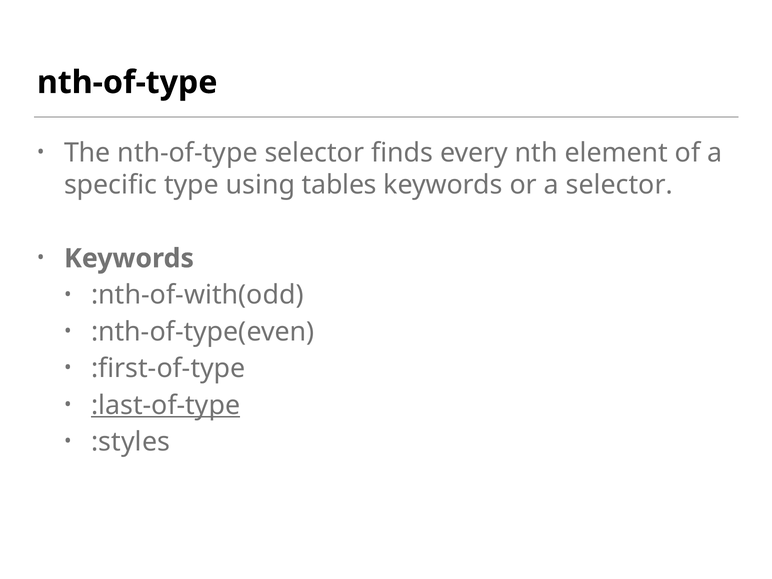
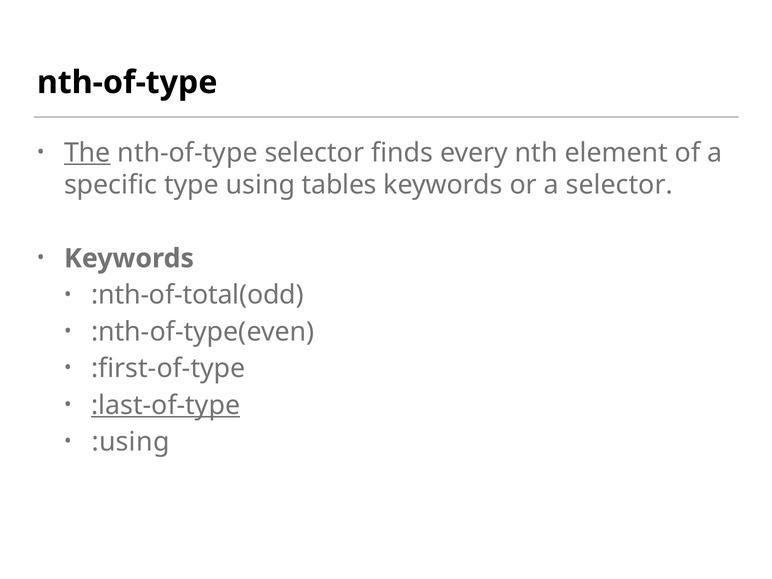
The underline: none -> present (87, 153)
:nth-of-with(odd: :nth-of-with(odd -> :nth-of-total(odd (198, 295)
:styles: :styles -> :using (131, 442)
